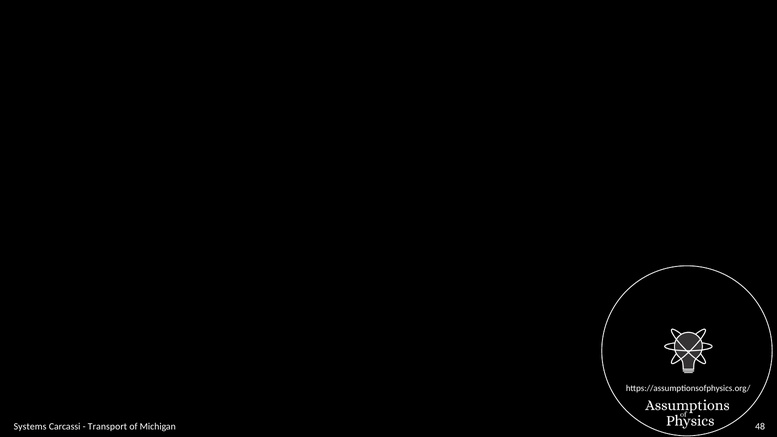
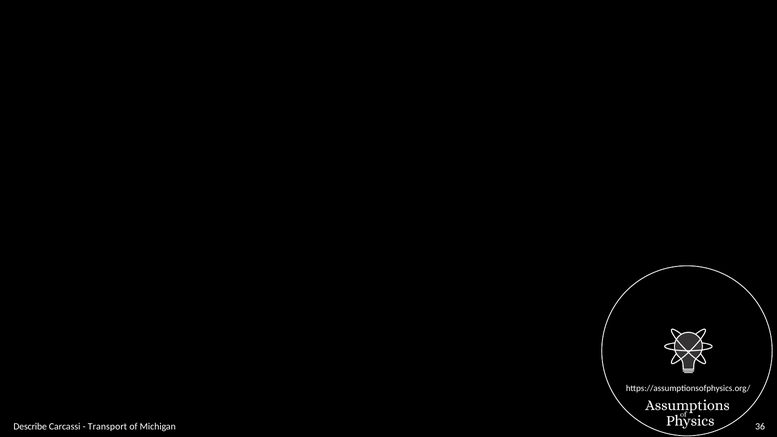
Systems: Systems -> Describe (30, 427)
48: 48 -> 36 (760, 427)
